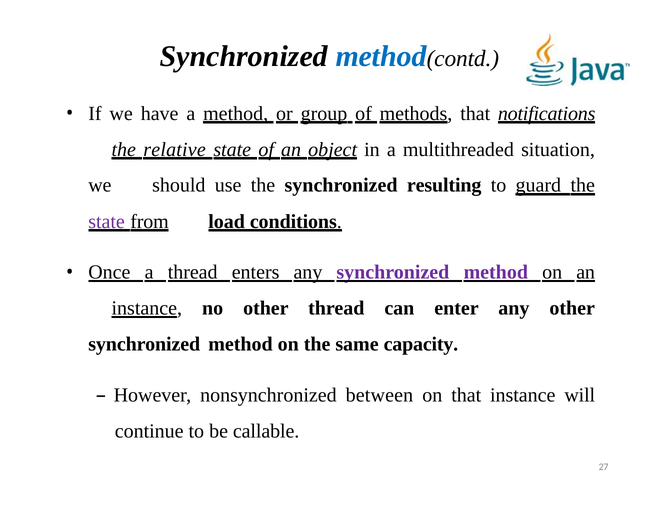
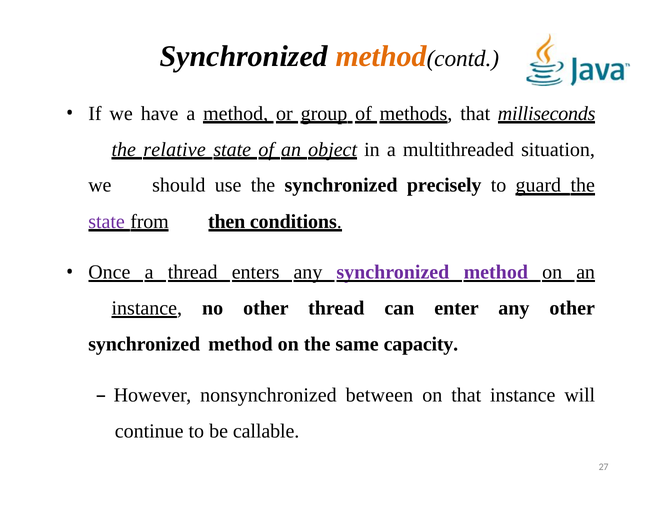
method colour: blue -> orange (381, 56)
notifications: notifications -> milliseconds (547, 113)
resulting: resulting -> precisely (444, 185)
load: load -> then (227, 221)
